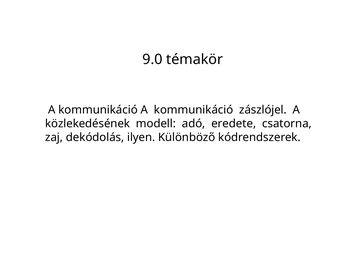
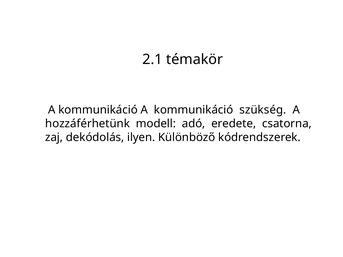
9.0: 9.0 -> 2.1 (152, 60)
zászlójel: zászlójel -> szükség (263, 110)
közlekedésének: közlekedésének -> hozzáférhetünk (88, 124)
